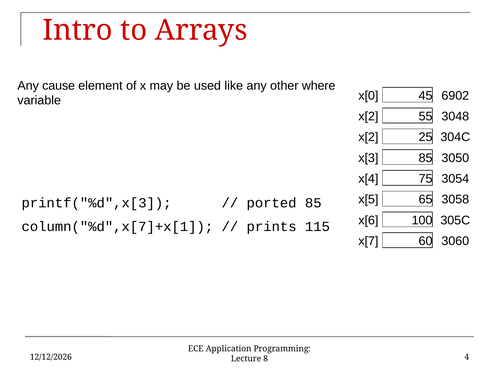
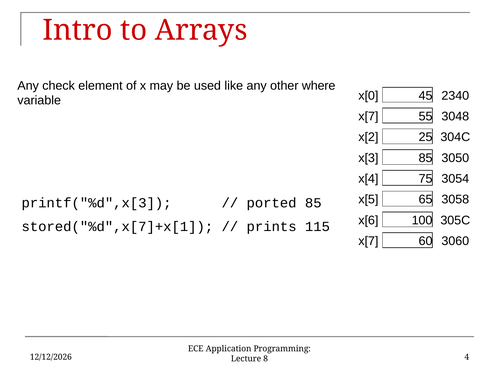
cause: cause -> check (59, 86)
6902: 6902 -> 2340 (455, 96)
x[2: x[2 -> x[7 (368, 116)
column("%d",x[7]+x[1: column("%d",x[7]+x[1 -> stored("%d",x[7]+x[1 (117, 227)
